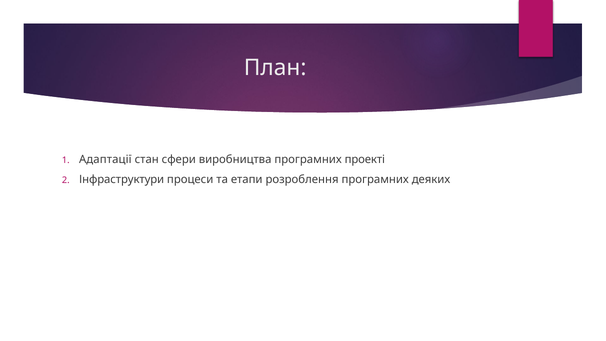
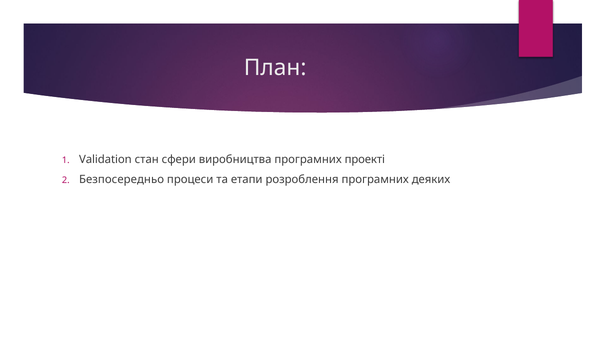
Адаптації: Адаптації -> Validation (105, 159)
Інфраструктури: Інфраструктури -> Безпосередньо (122, 179)
